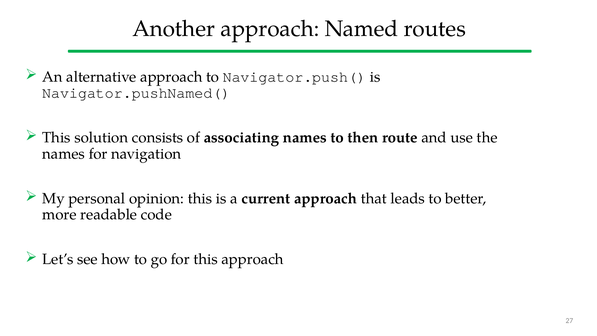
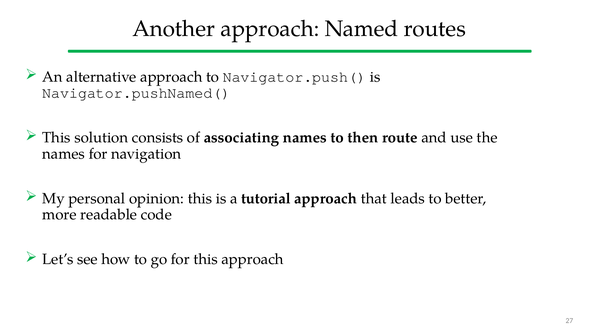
current: current -> tutorial (266, 198)
